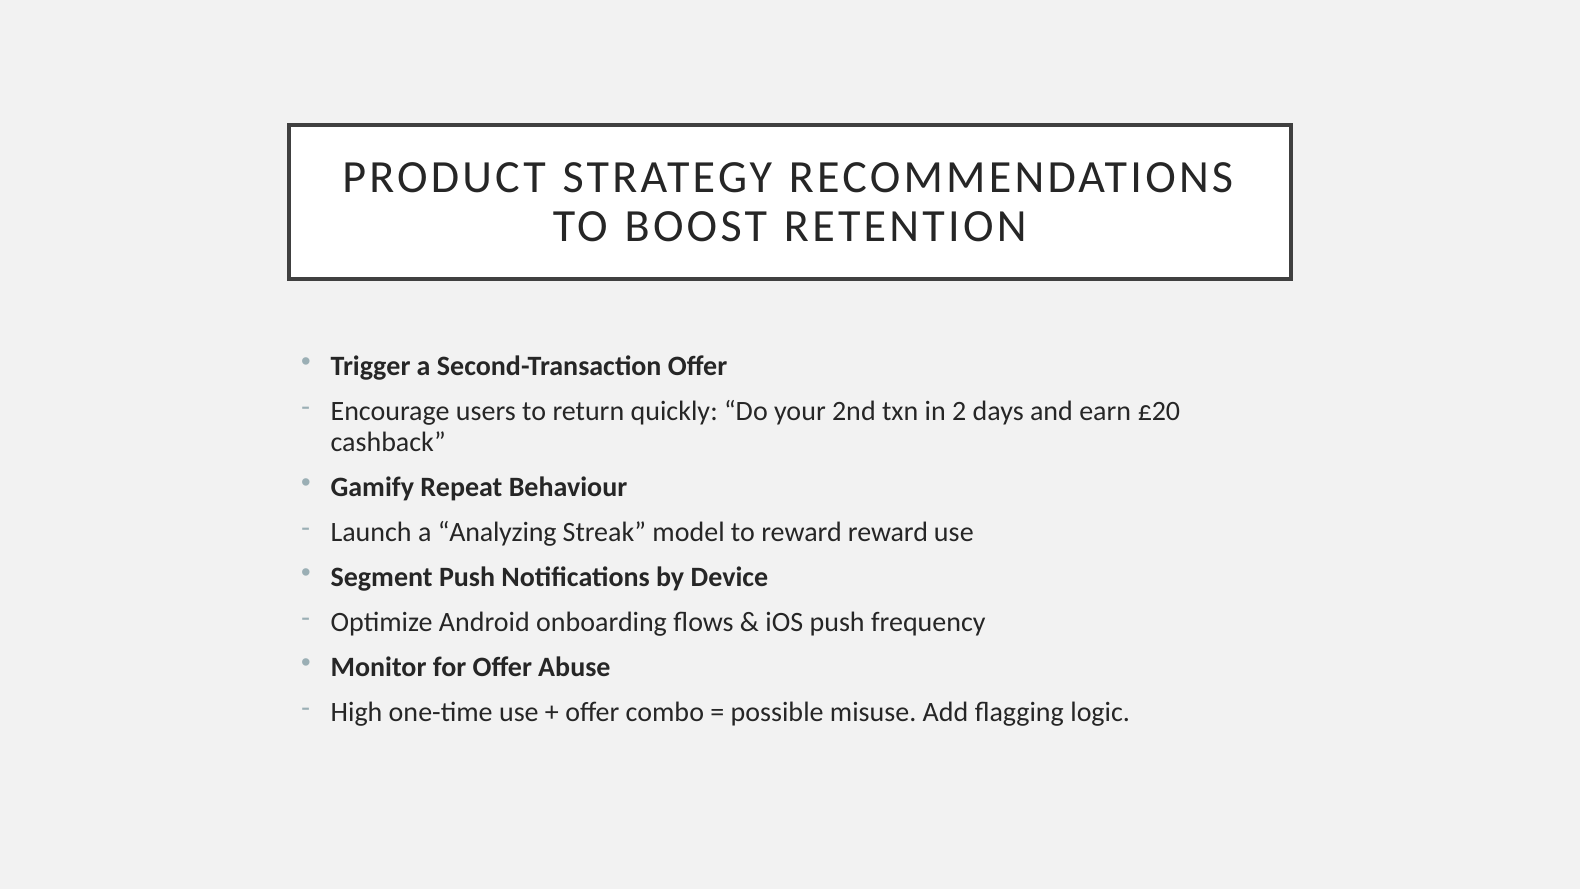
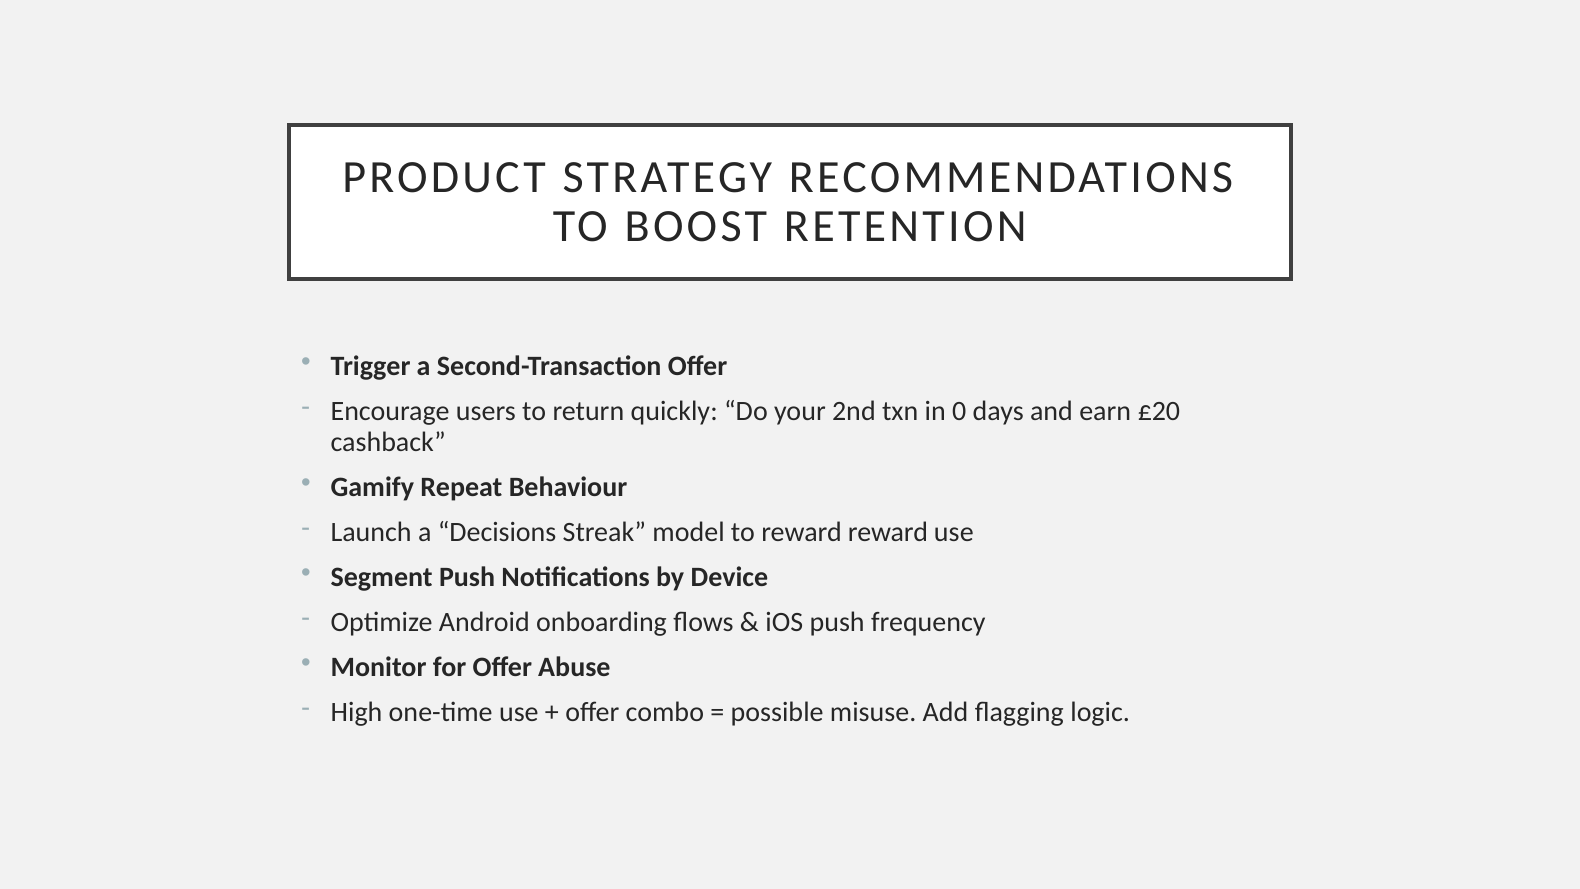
2: 2 -> 0 (959, 412)
Analyzing: Analyzing -> Decisions (497, 532)
